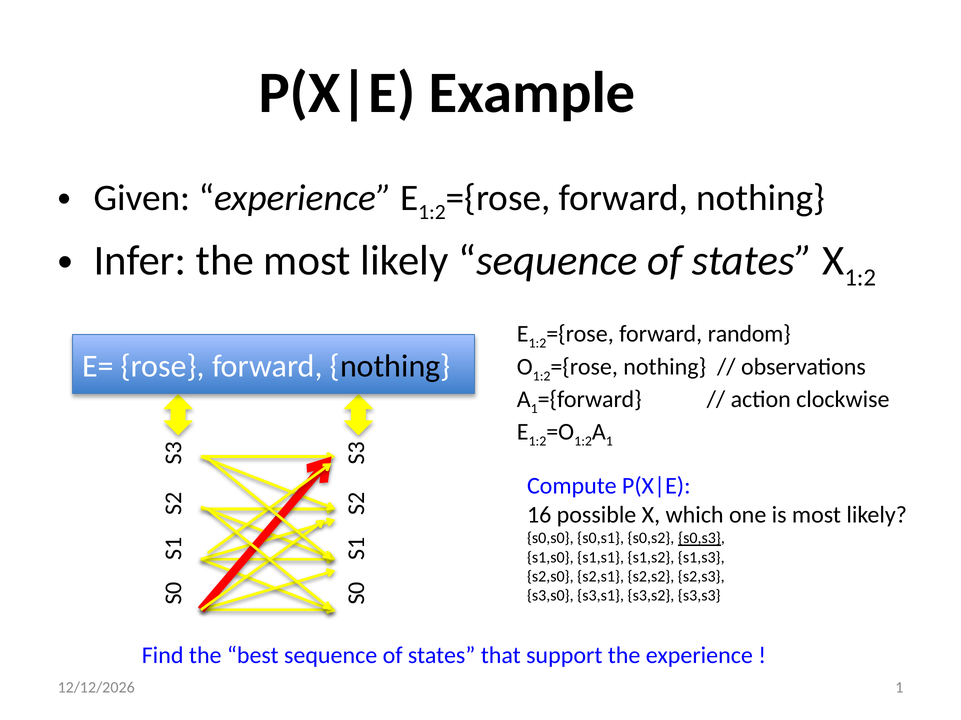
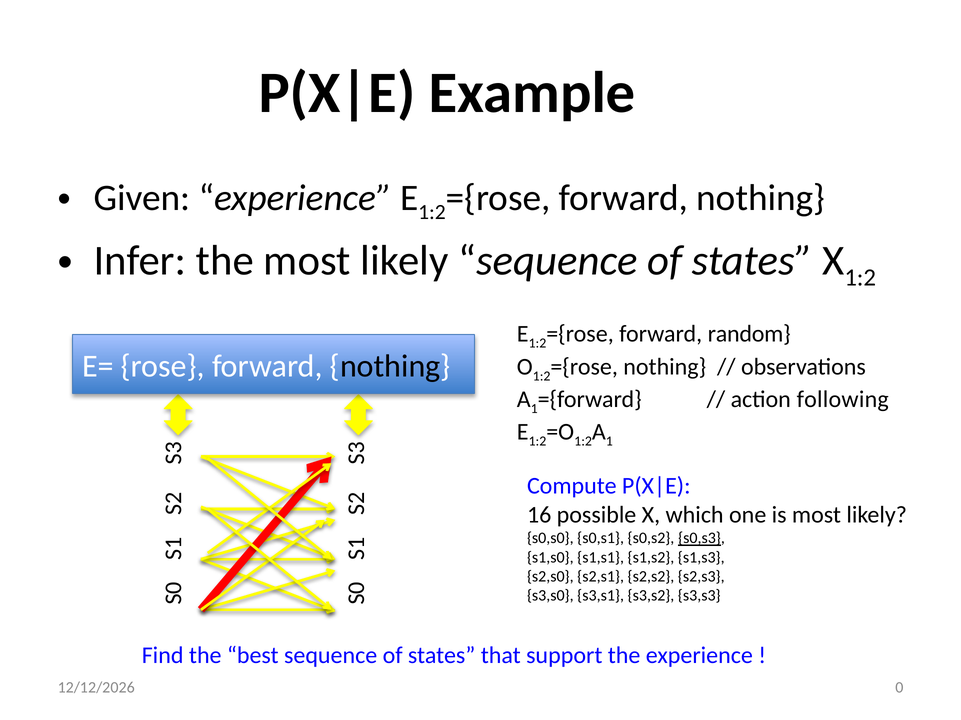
clockwise: clockwise -> following (843, 400)
1: 1 -> 0 (899, 688)
